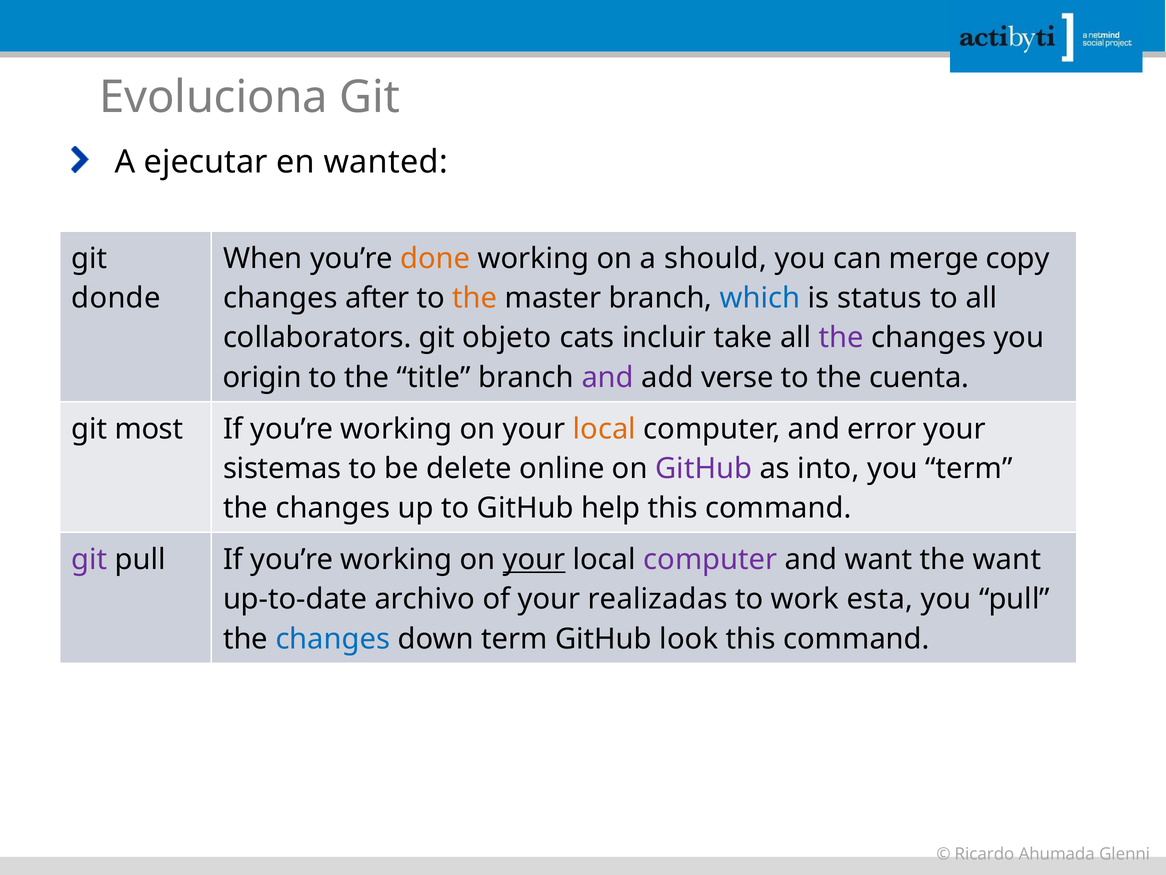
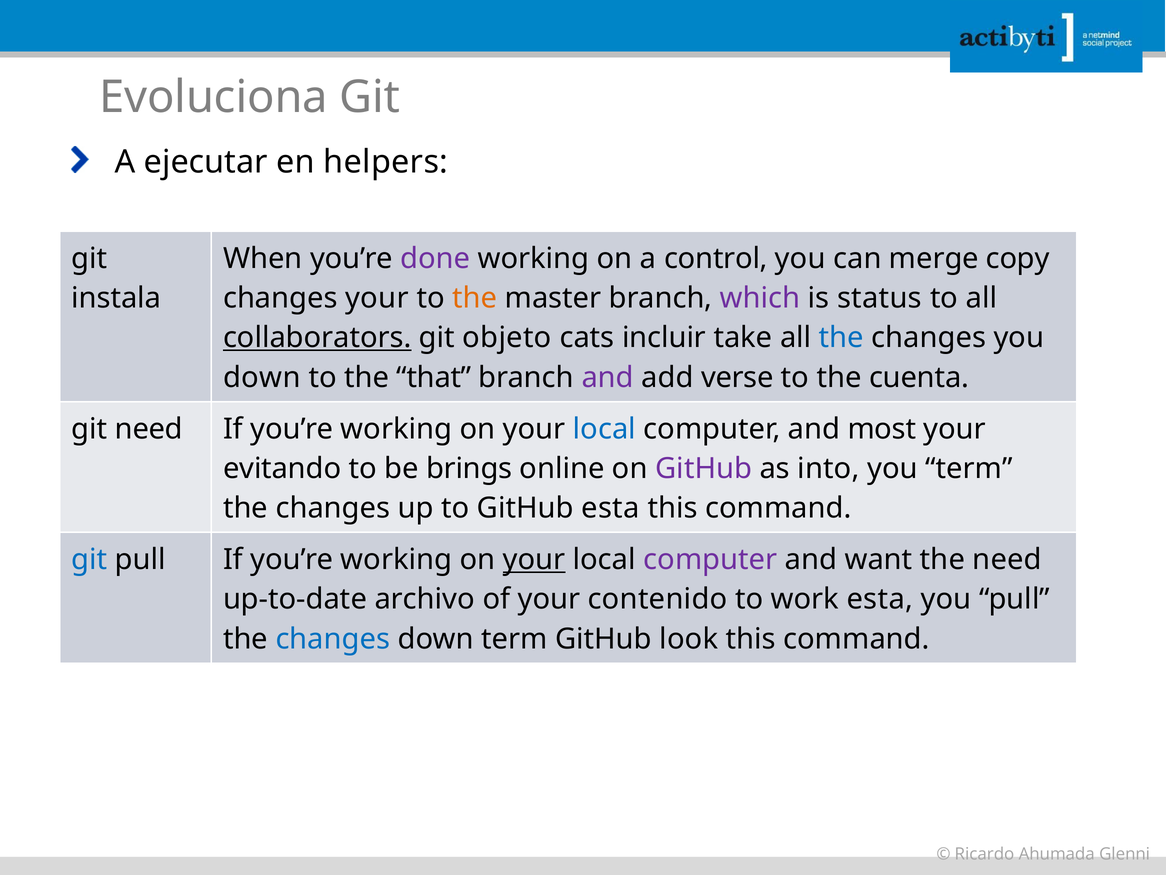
wanted: wanted -> helpers (386, 162)
done colour: orange -> purple (435, 258)
should: should -> control (716, 258)
donde: donde -> instala (116, 298)
changes after: after -> your (377, 298)
which colour: blue -> purple (760, 298)
collaborators underline: none -> present (317, 338)
the colour: purple -> blue (841, 338)
origin: origin -> down (262, 377)
title: title -> that (434, 377)
git most: most -> need (149, 429)
local colour: orange -> blue (604, 429)
error: error -> most (882, 429)
sistemas: sistemas -> evitando (282, 468)
delete: delete -> brings (469, 468)
GitHub help: help -> esta (611, 508)
git colour: purple -> blue (89, 559)
the want: want -> need (1007, 559)
realizadas: realizadas -> contenido (658, 599)
